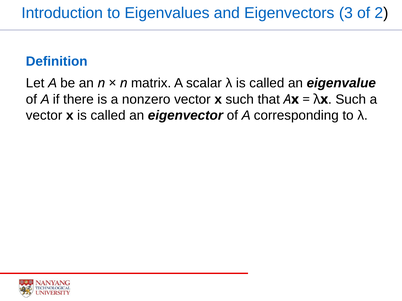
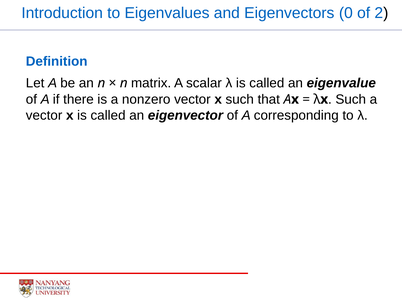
3: 3 -> 0 (346, 13)
